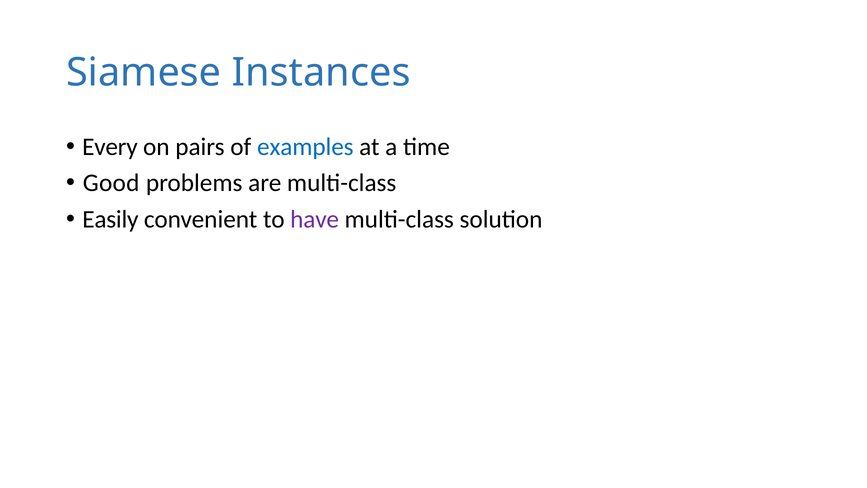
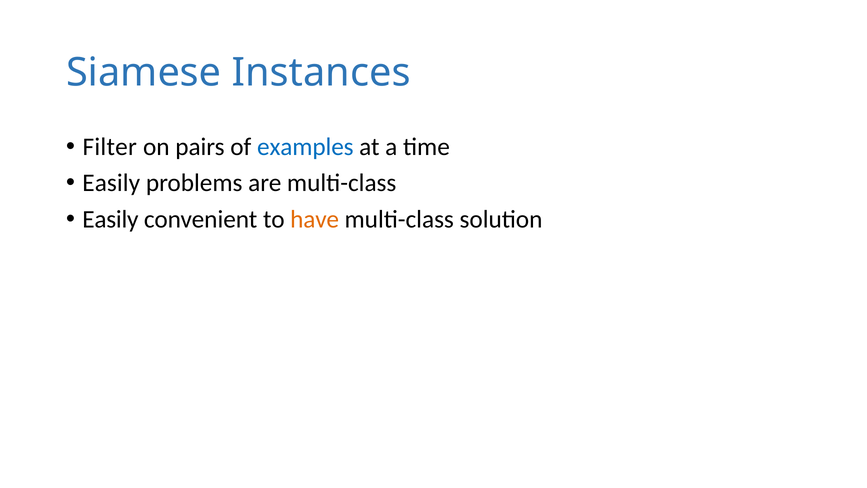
Every: Every -> Filter (110, 147)
Good: Good -> Easily (111, 183)
have colour: purple -> orange (315, 219)
